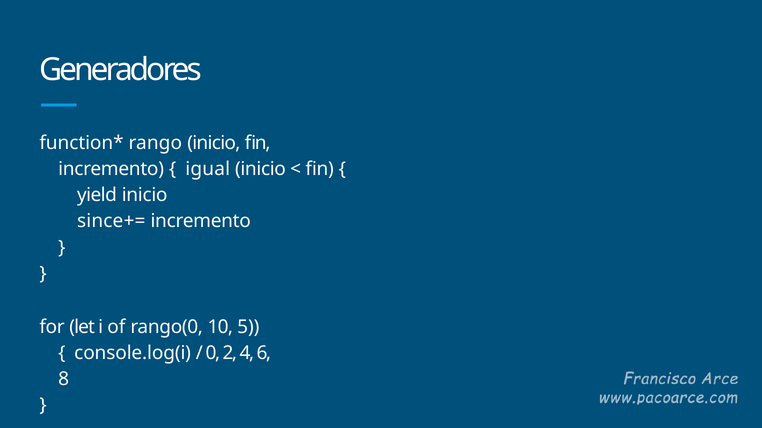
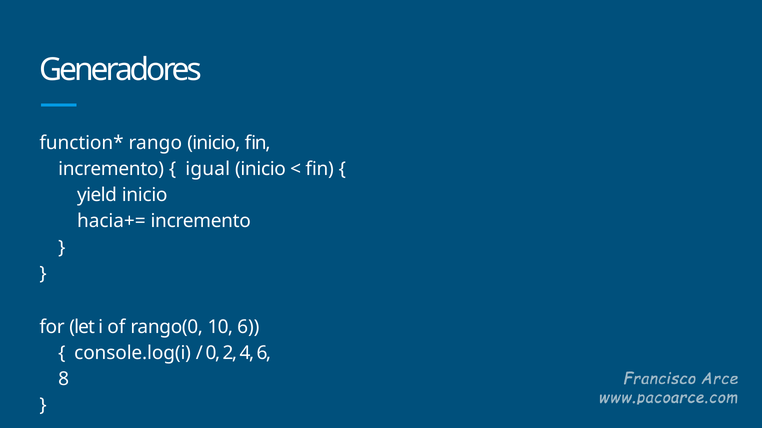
since+=: since+= -> hacia+= (111, 222)
10 5: 5 -> 6 (248, 327)
